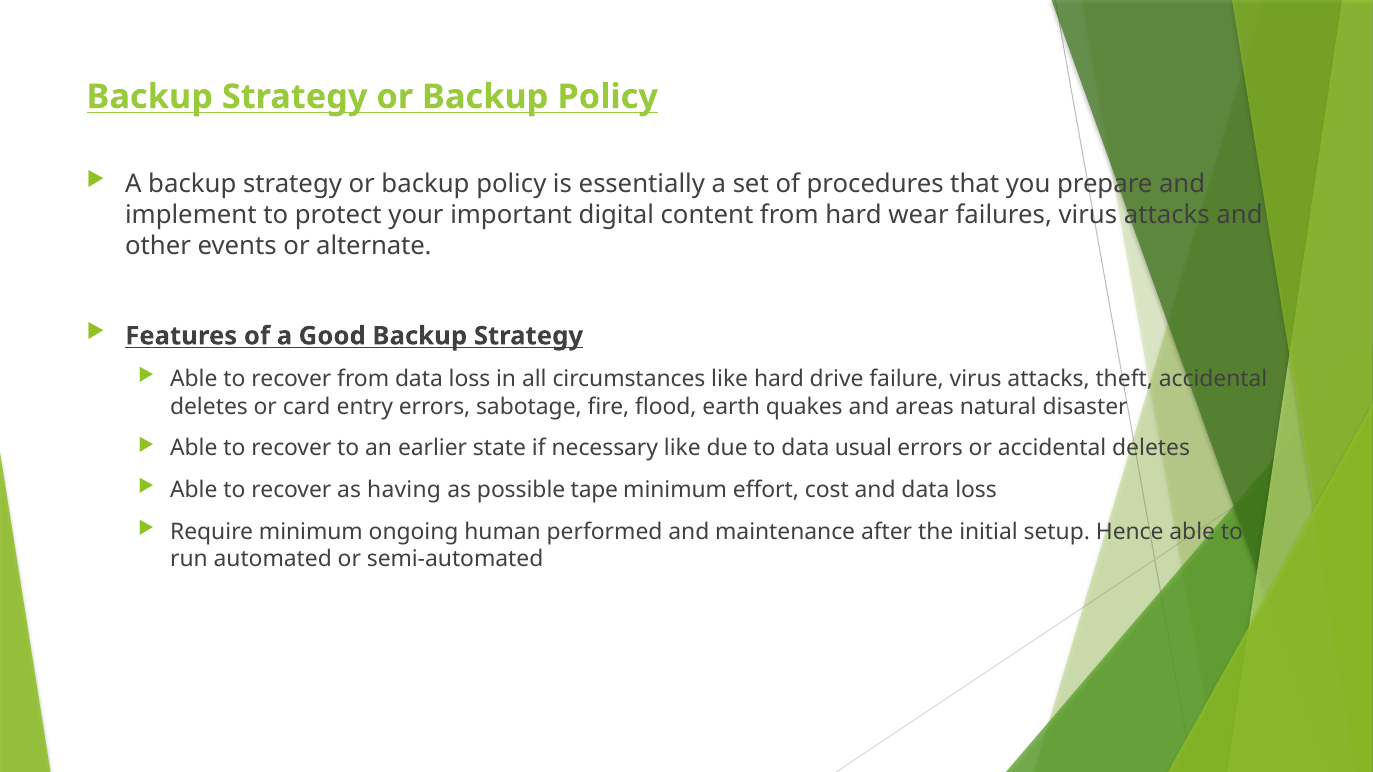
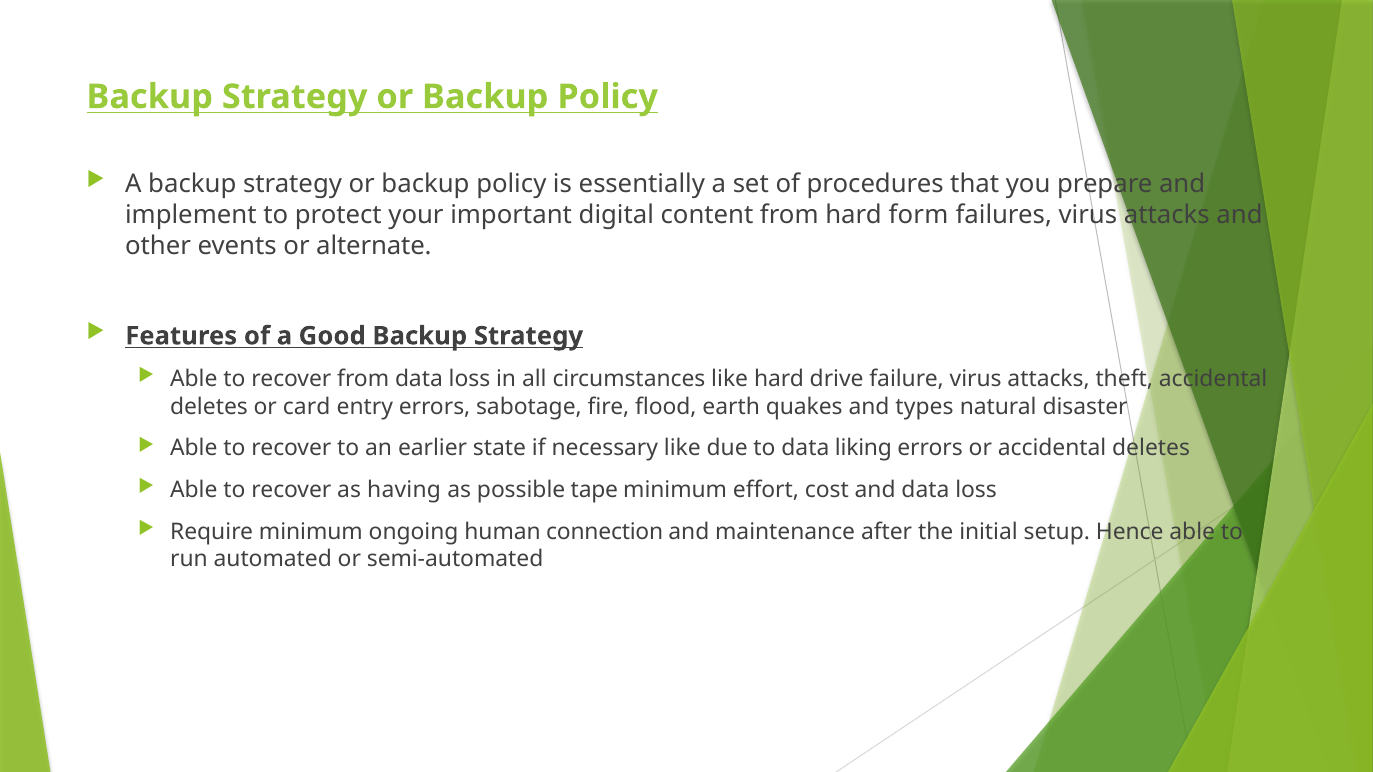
wear: wear -> form (918, 215)
areas: areas -> types (925, 407)
usual: usual -> liking (863, 448)
performed: performed -> connection (605, 532)
